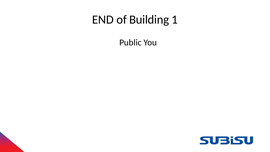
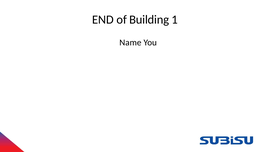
Public: Public -> Name (130, 42)
